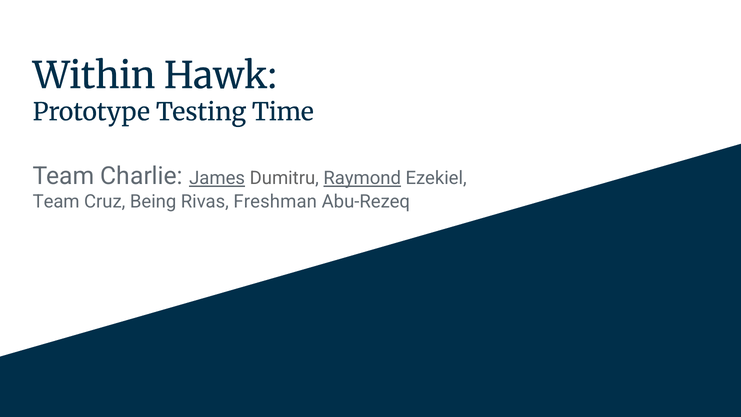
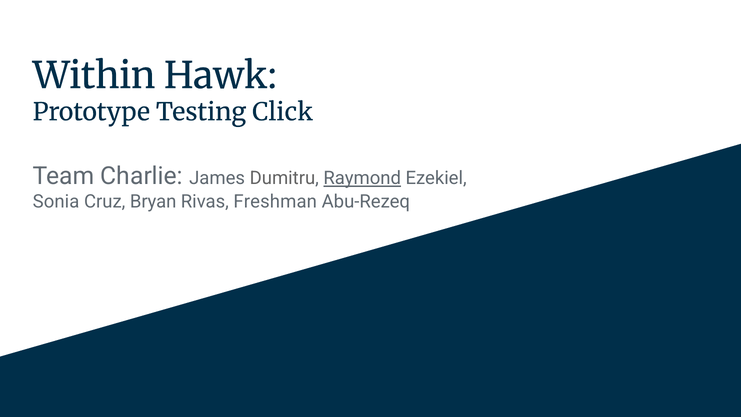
Time: Time -> Click (283, 112)
James underline: present -> none (217, 178)
Team: Team -> Sonia (56, 202)
Being: Being -> Bryan (153, 202)
